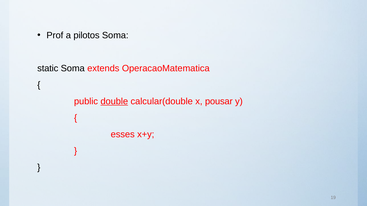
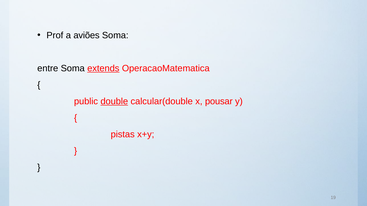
pilotos: pilotos -> aviões (87, 36)
static: static -> entre (48, 69)
extends underline: none -> present (103, 69)
esses: esses -> pistas (123, 135)
